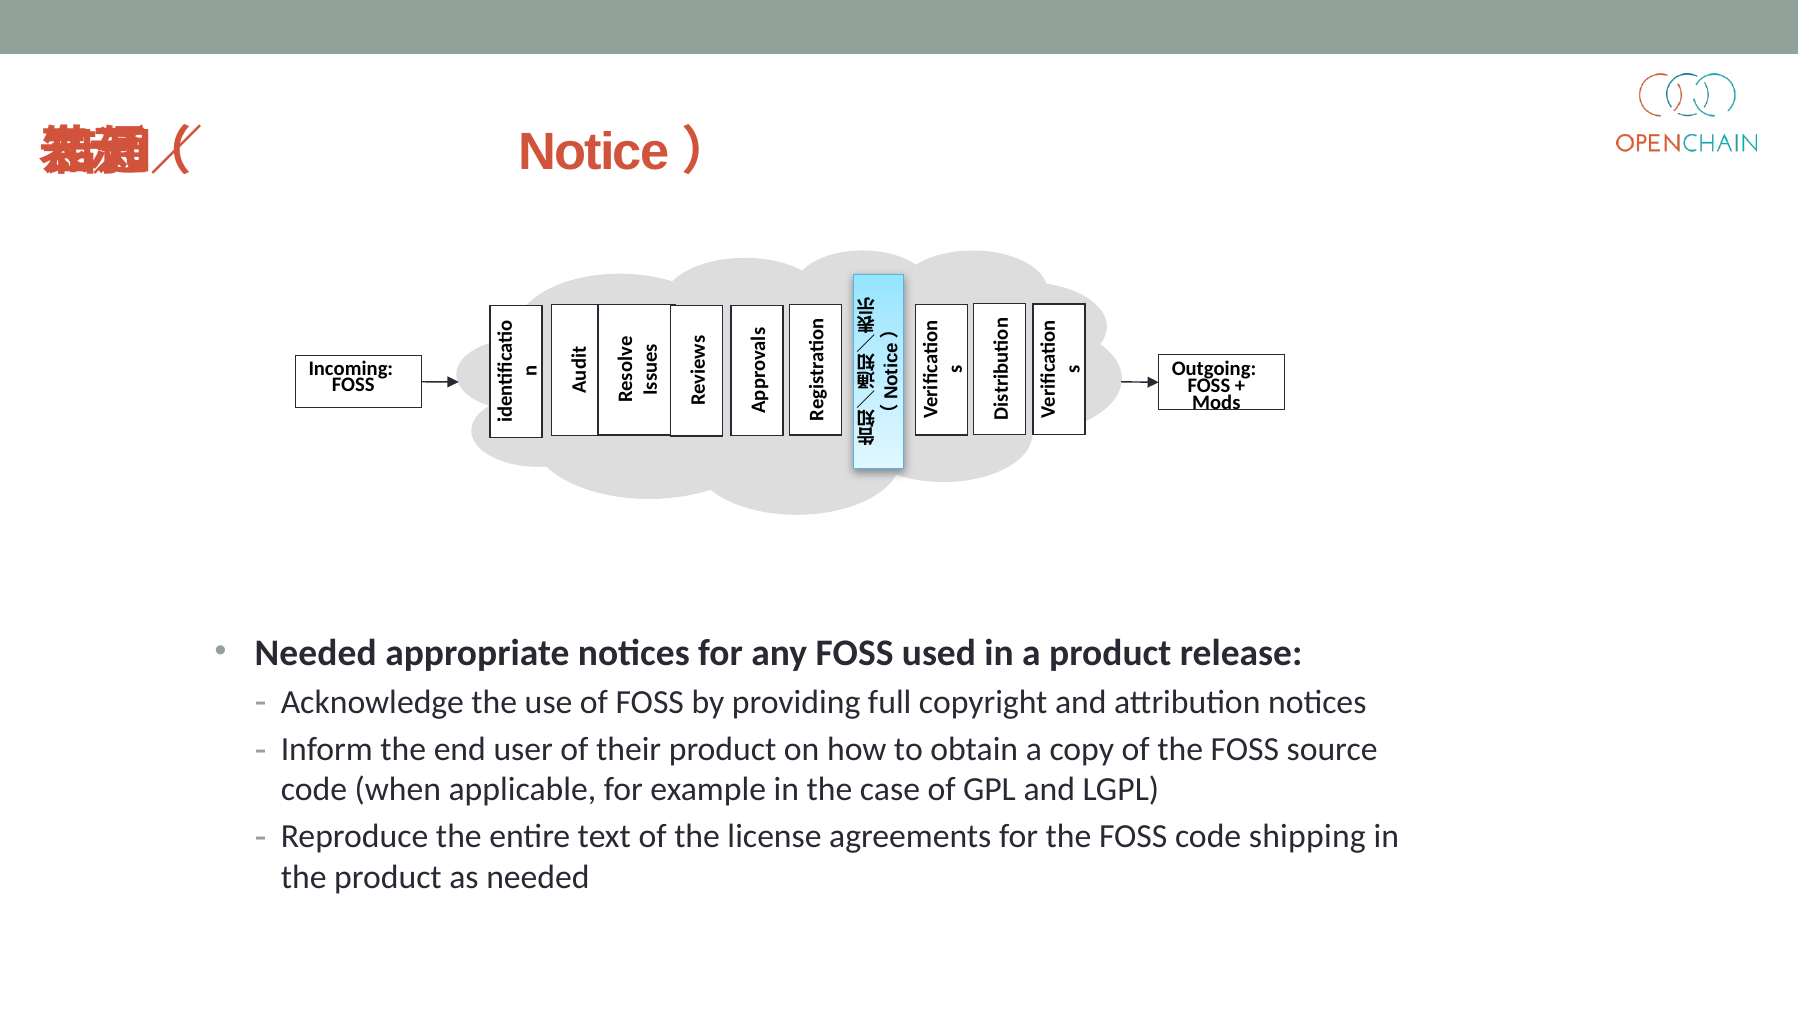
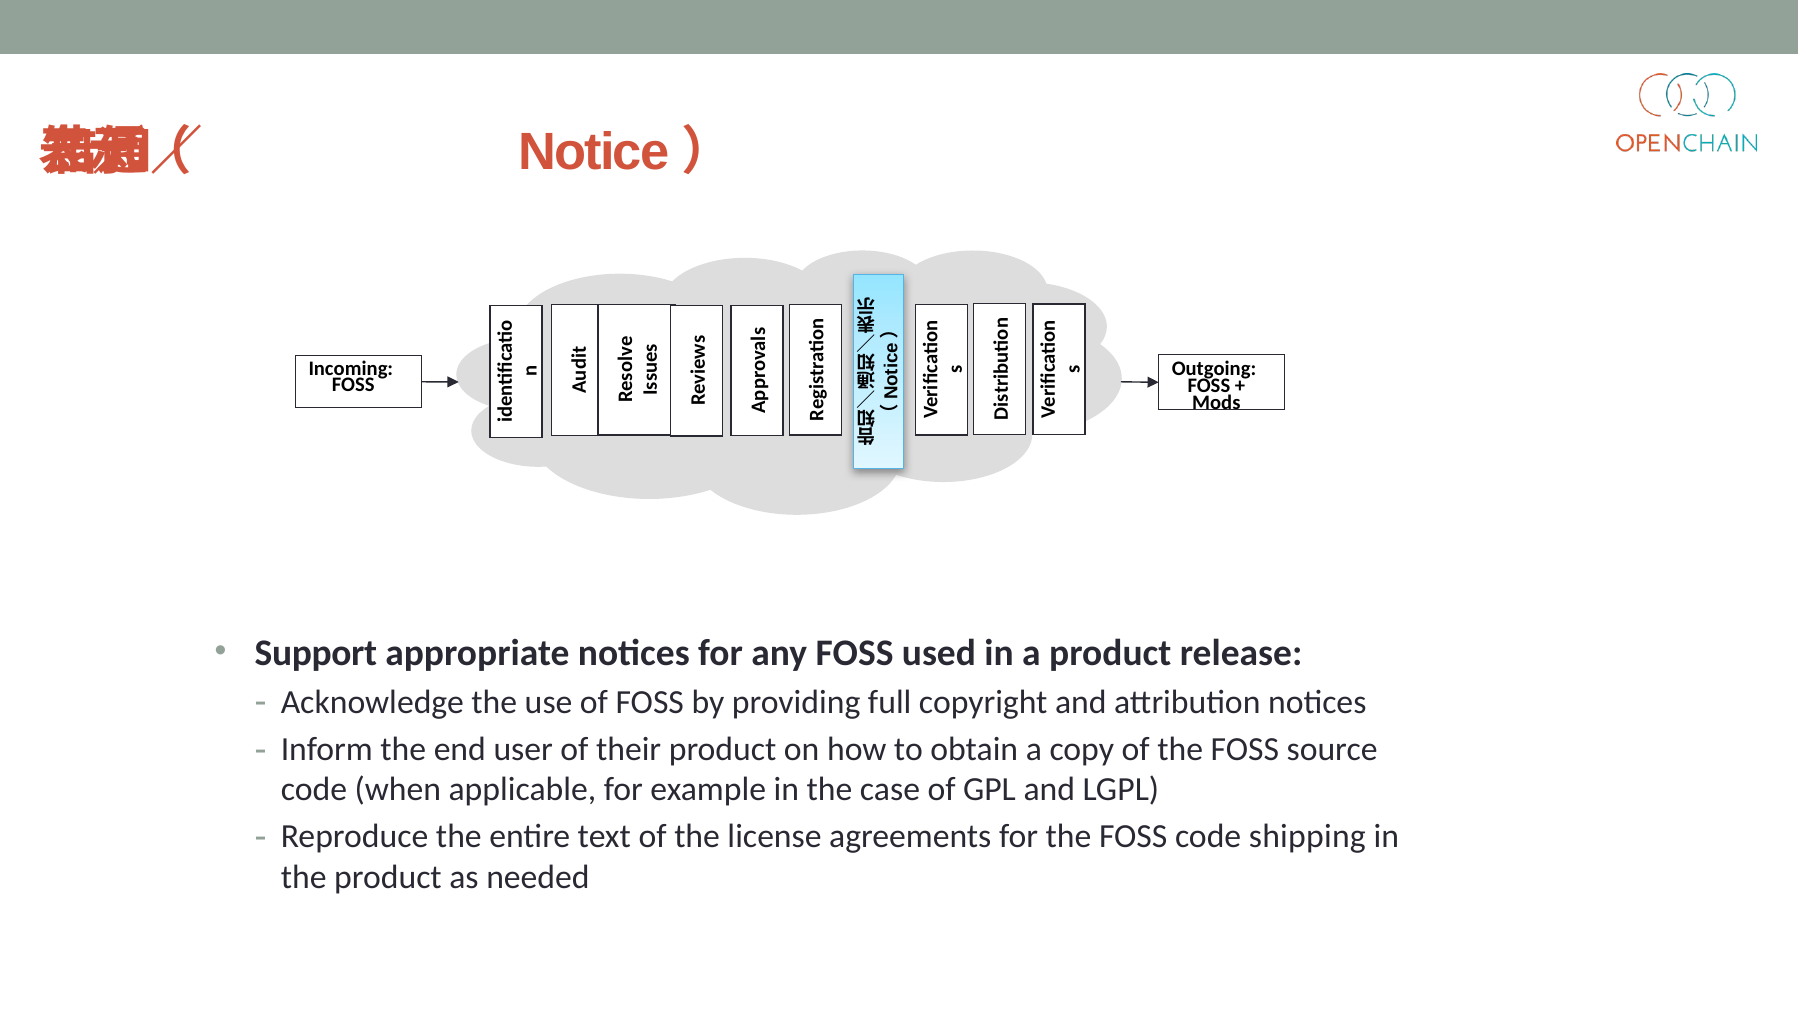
Needed: Needed -> Support (316, 653)
